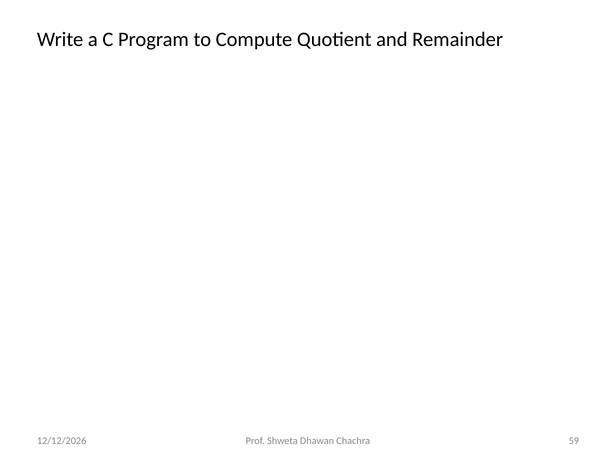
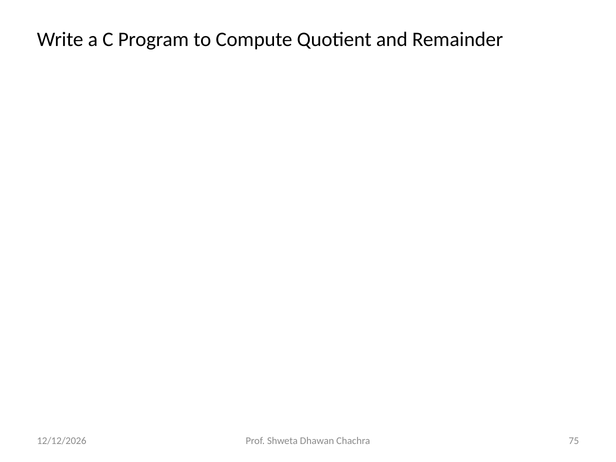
59: 59 -> 75 (574, 441)
